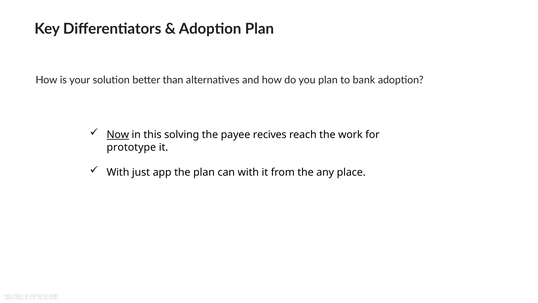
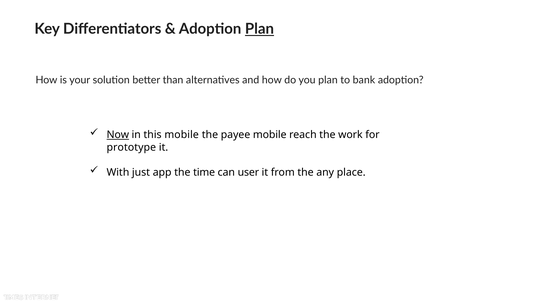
Plan underline: none -> present (259, 29)
this solving: solving -> mobile (182, 135)
payee recives: recives -> mobile (270, 135)
the plan: plan -> time (204, 172)
can with: with -> user (248, 172)
